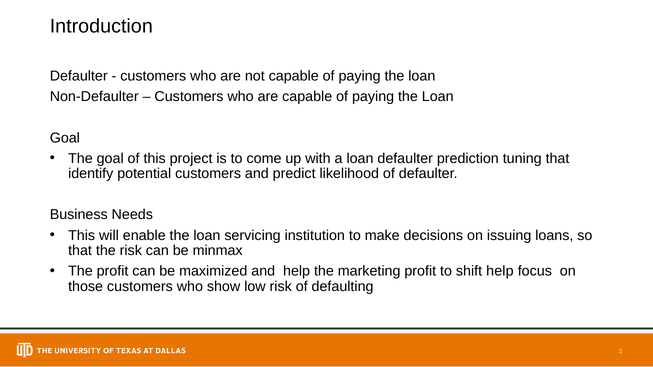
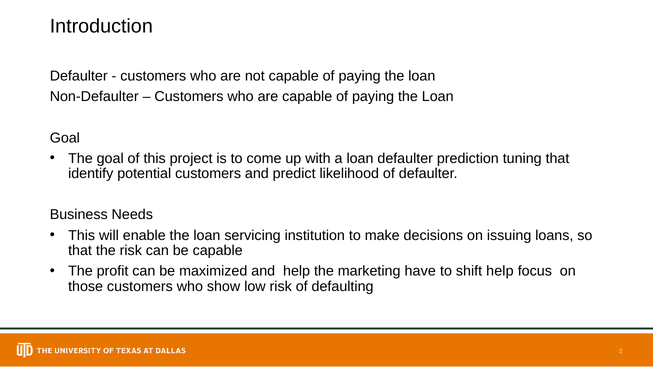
be minmax: minmax -> capable (218, 251)
marketing profit: profit -> have (420, 271)
